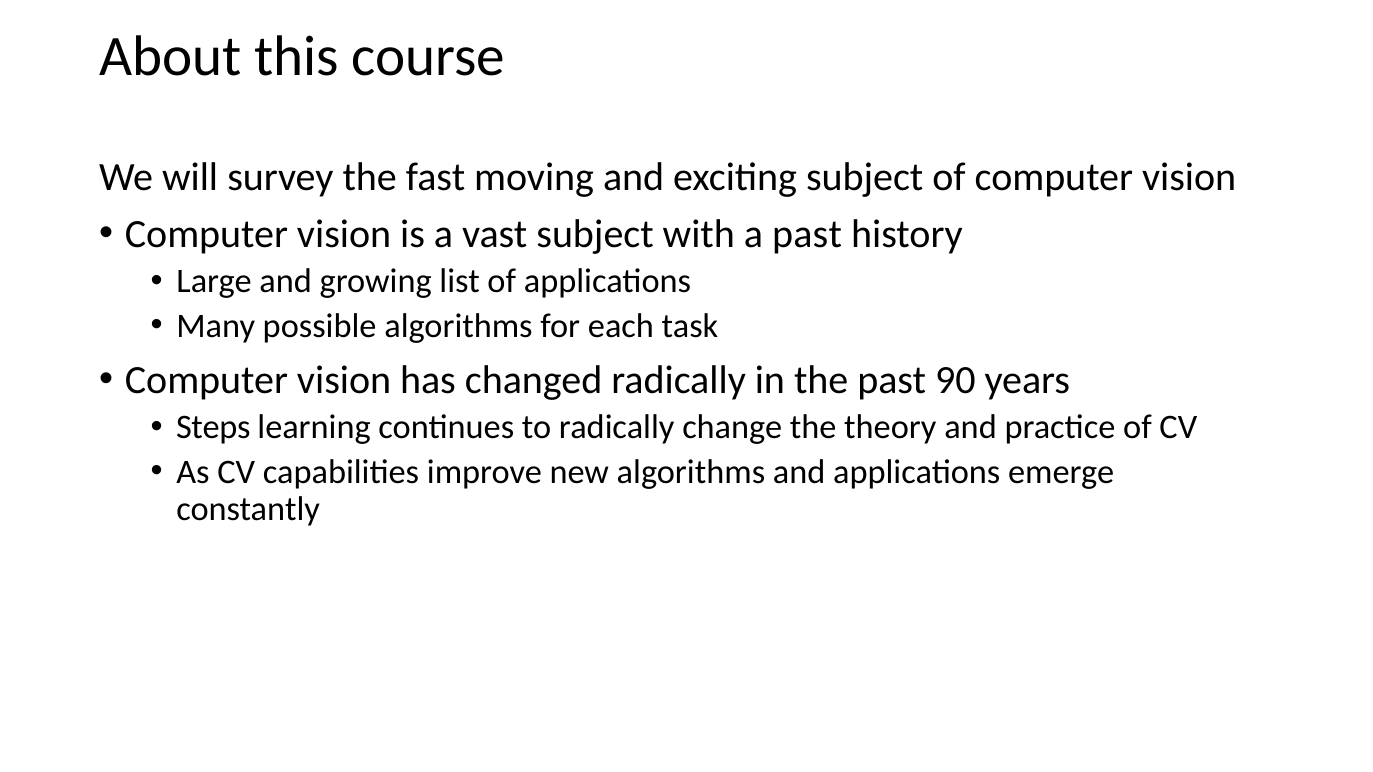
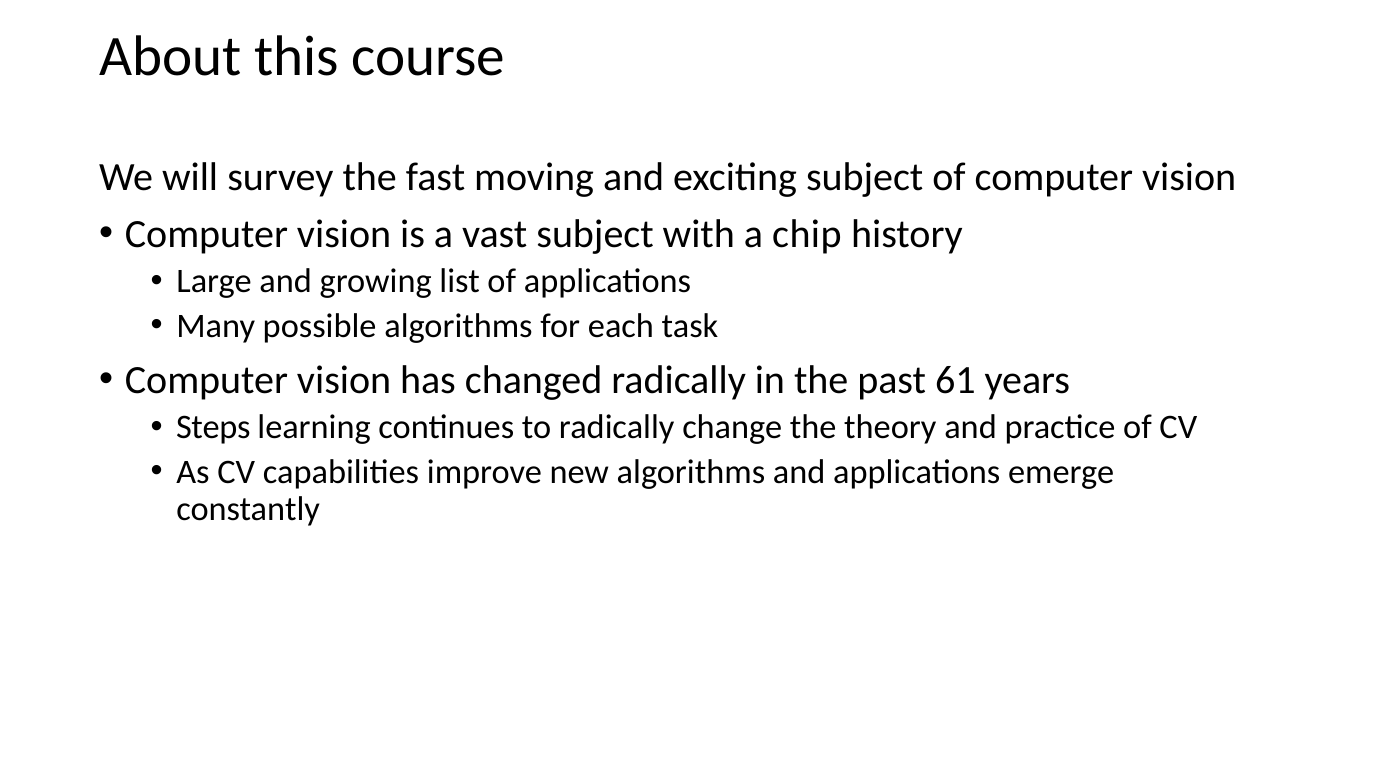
a past: past -> chip (807, 234)
90: 90 -> 61 (955, 380)
